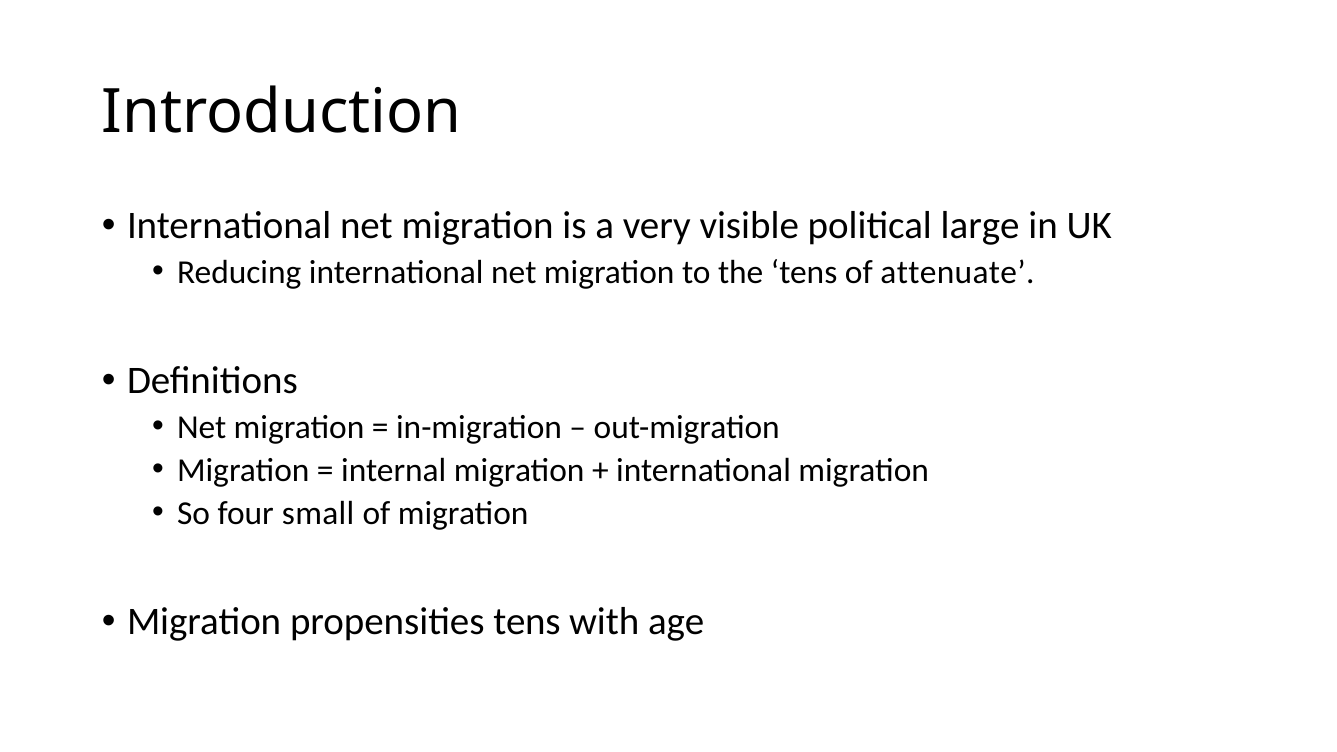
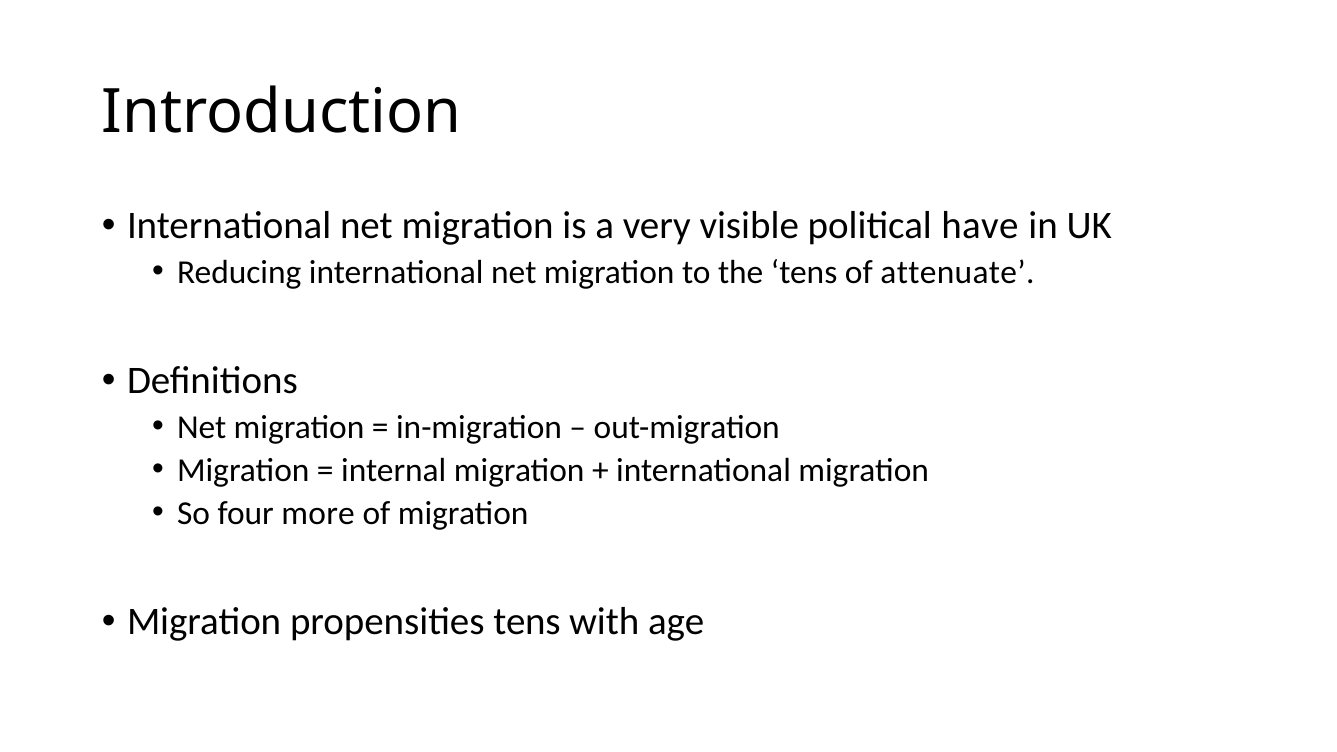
large: large -> have (980, 226)
small: small -> more (318, 513)
